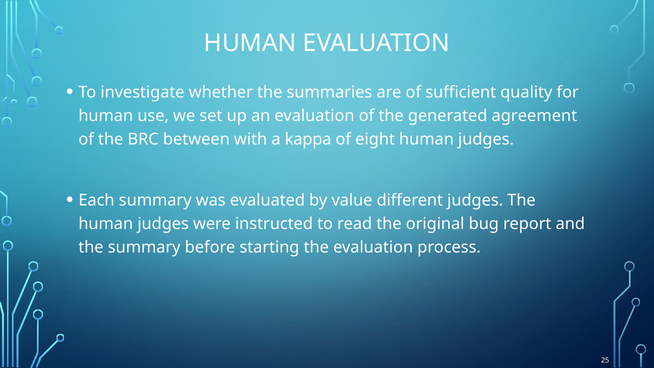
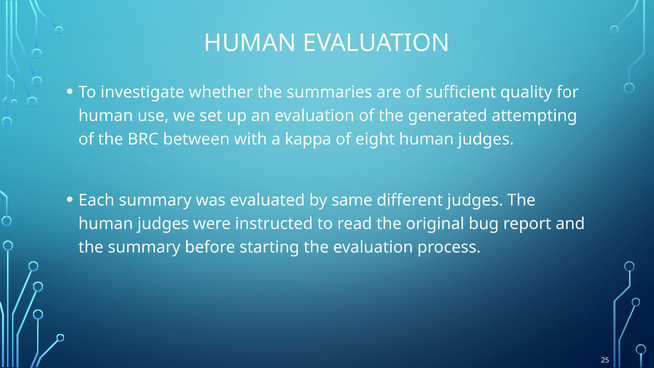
agreement: agreement -> attempting (534, 116)
value: value -> same (352, 200)
